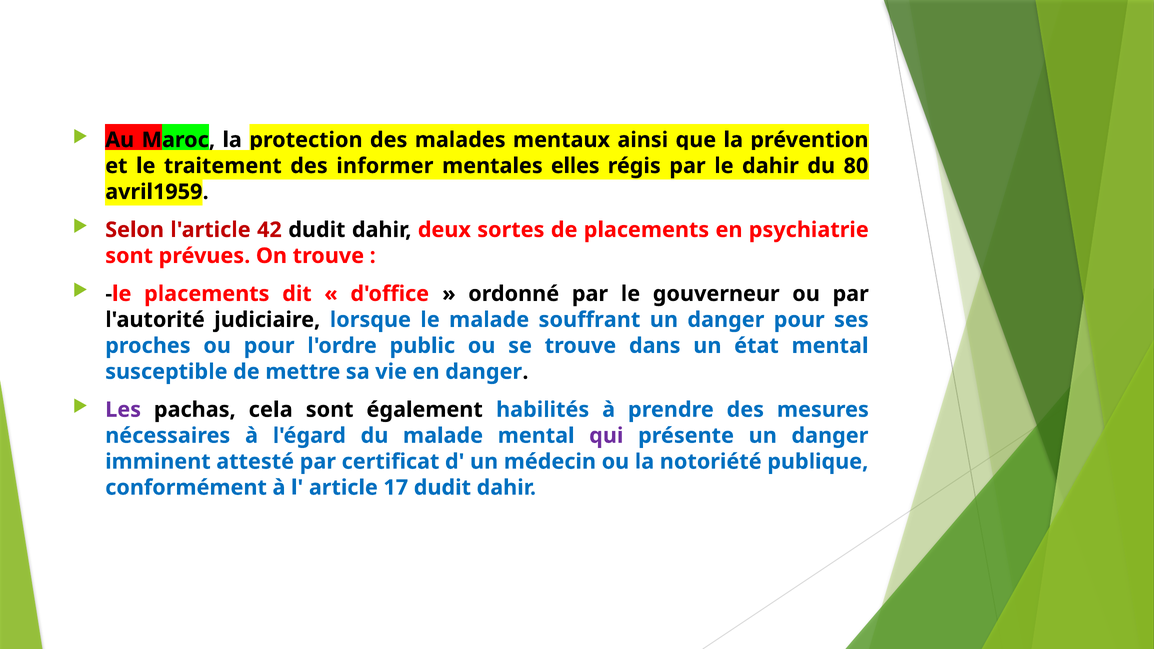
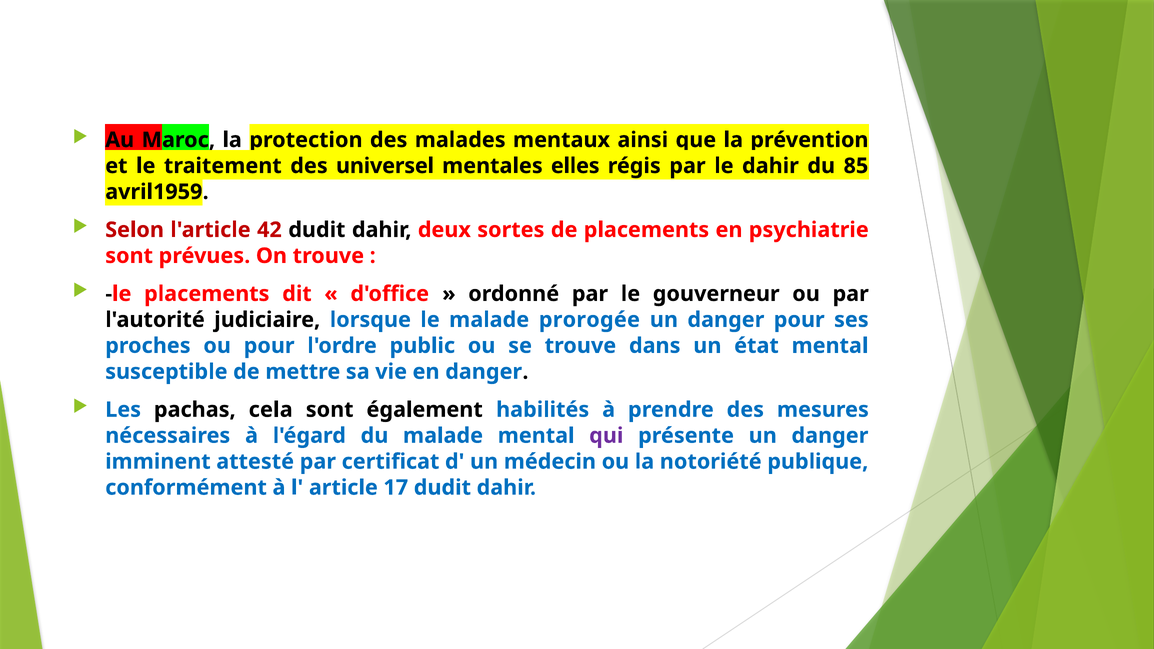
informer: informer -> universel (385, 166)
80: 80 -> 85 (856, 166)
souffrant: souffrant -> prorogée (589, 320)
Les colour: purple -> blue (123, 410)
